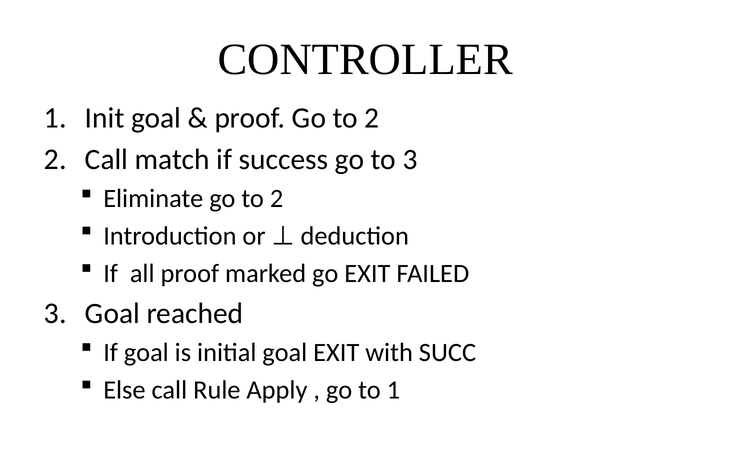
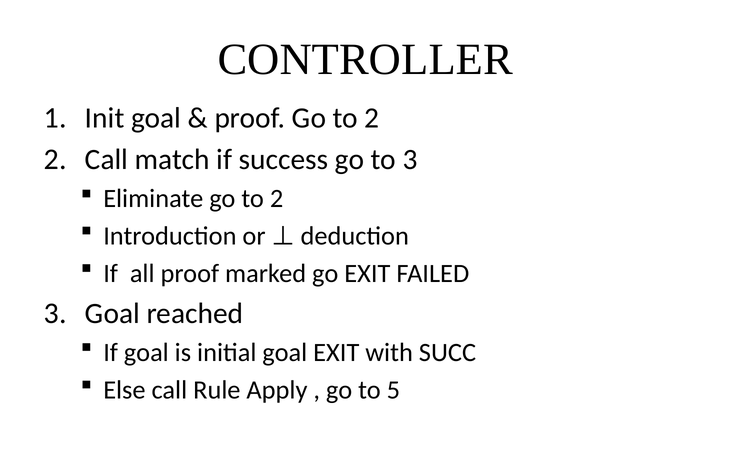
to 1: 1 -> 5 (393, 390)
